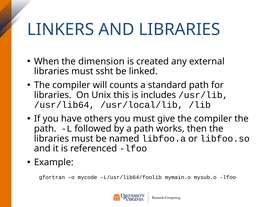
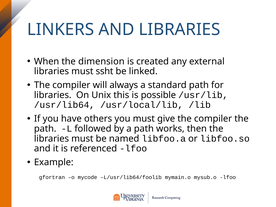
counts: counts -> always (124, 85)
includes: includes -> possible (158, 95)
